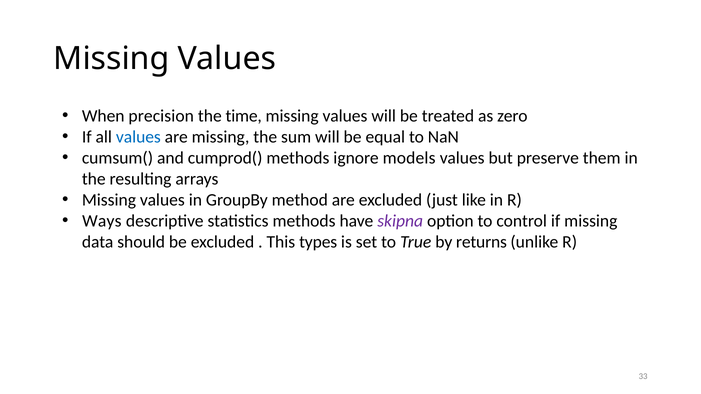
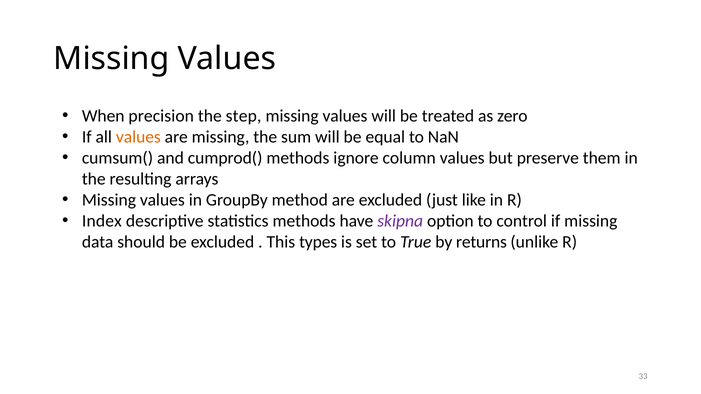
time: time -> step (244, 116)
values colour: blue -> orange (138, 137)
models: models -> column (409, 158)
Ways: Ways -> Index (102, 221)
